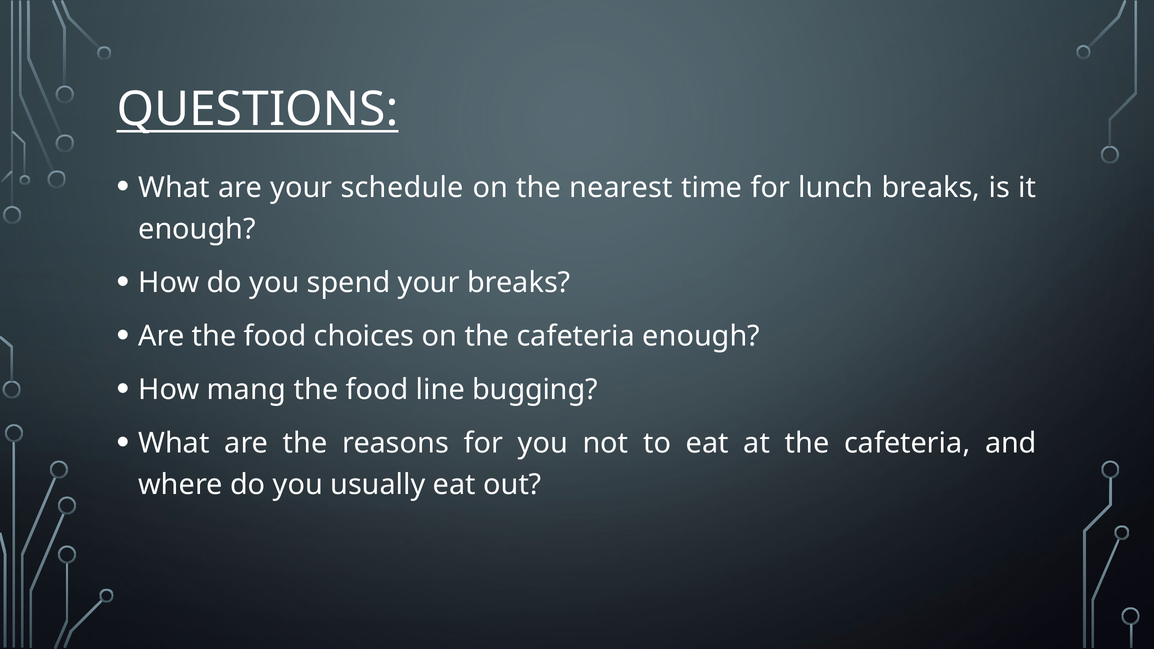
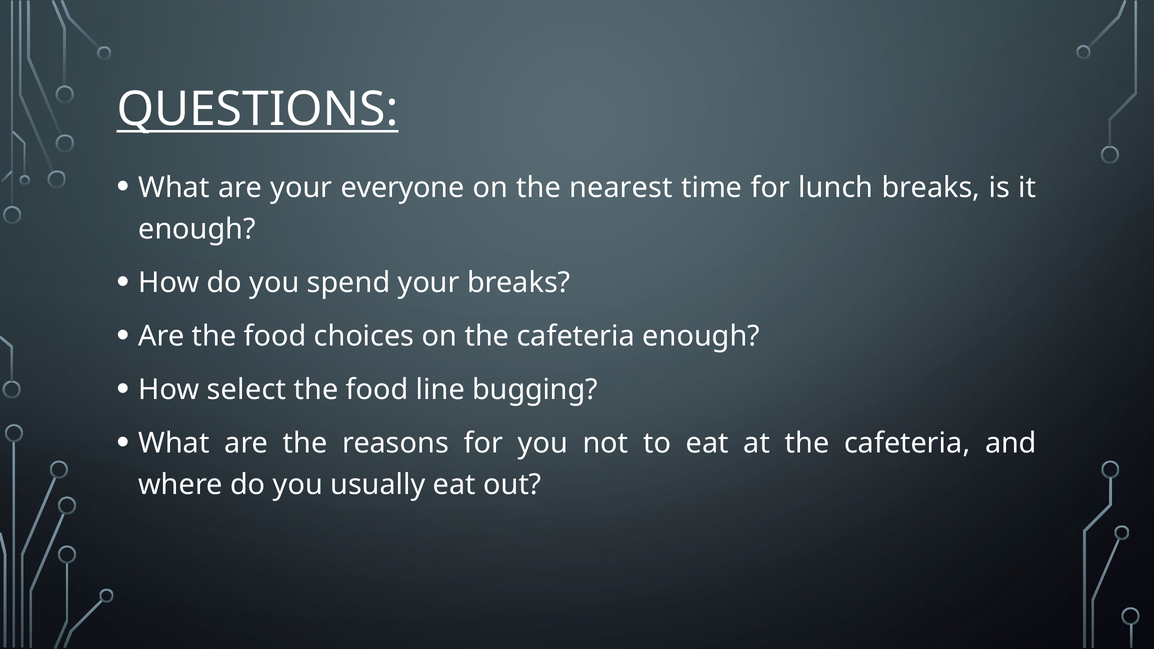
schedule: schedule -> everyone (403, 188)
mang: mang -> select (246, 390)
